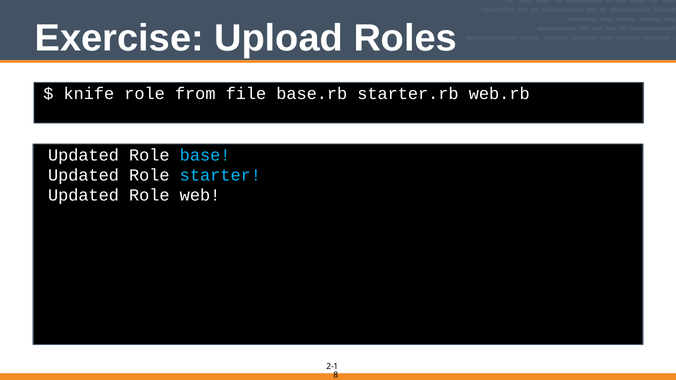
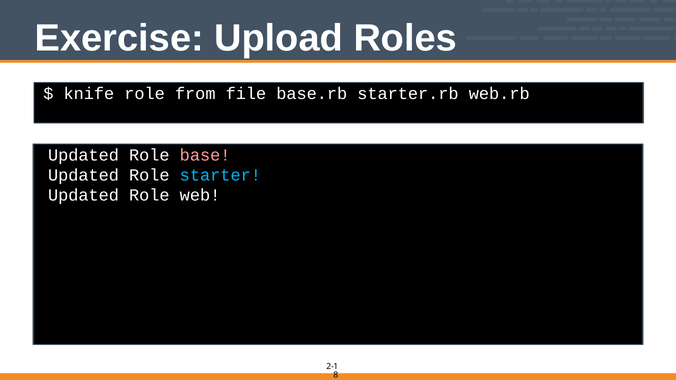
base colour: light blue -> pink (205, 155)
